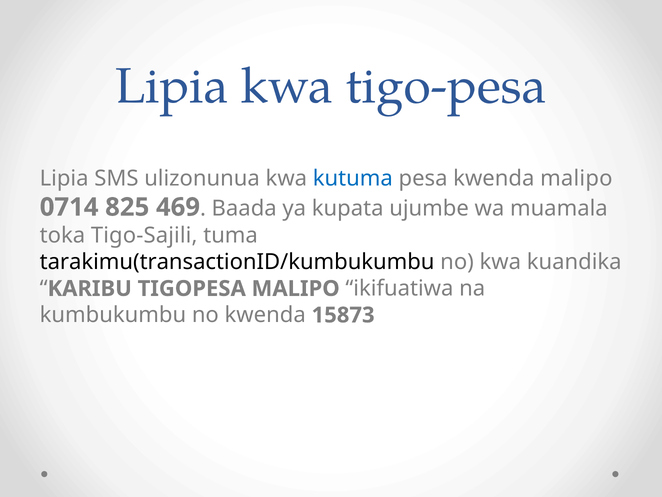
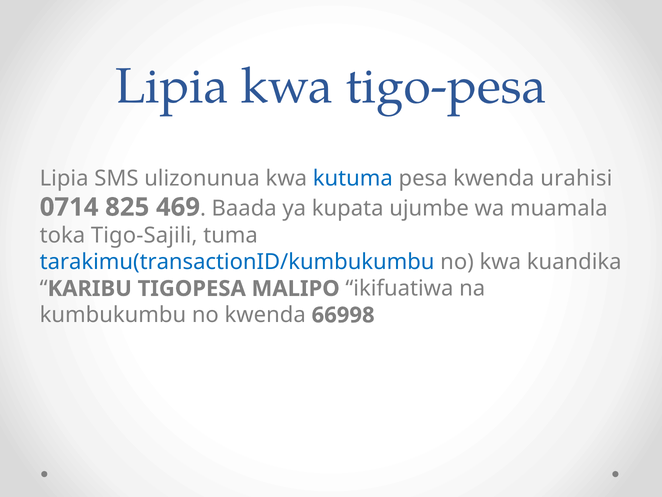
kwenda malipo: malipo -> urahisi (576, 178)
tarakimu(transactionID/kumbukumbu colour: black -> blue (237, 262)
15873: 15873 -> 66998 (343, 315)
